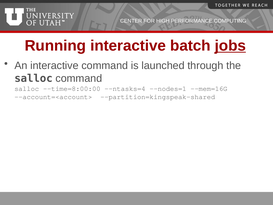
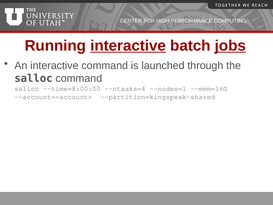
interactive underline: none -> present (128, 46)
